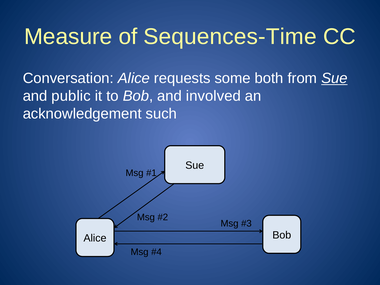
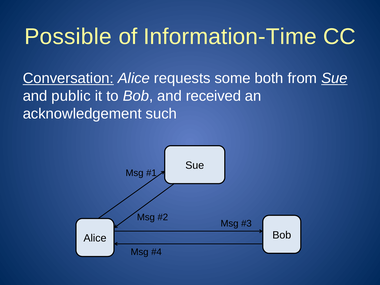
Measure: Measure -> Possible (68, 37)
Sequences-Time: Sequences-Time -> Information-Time (230, 37)
Conversation underline: none -> present (68, 78)
involved: involved -> received (213, 96)
